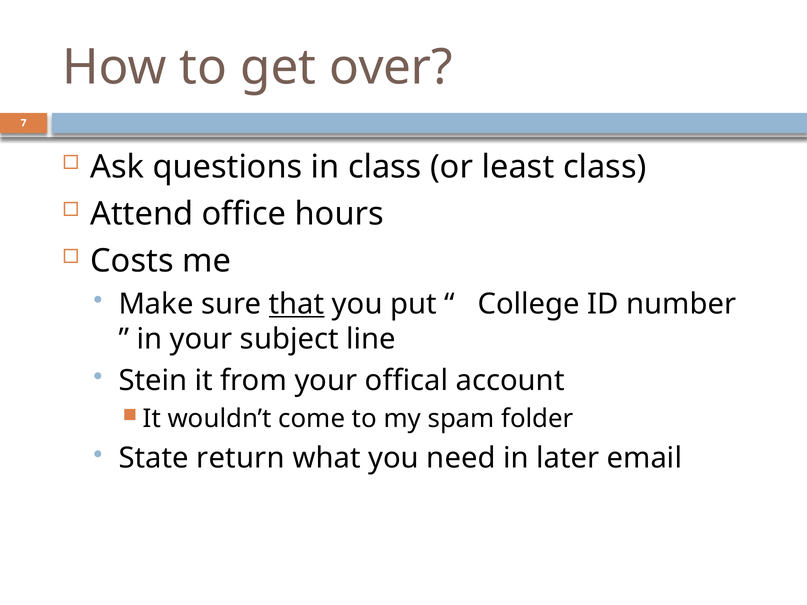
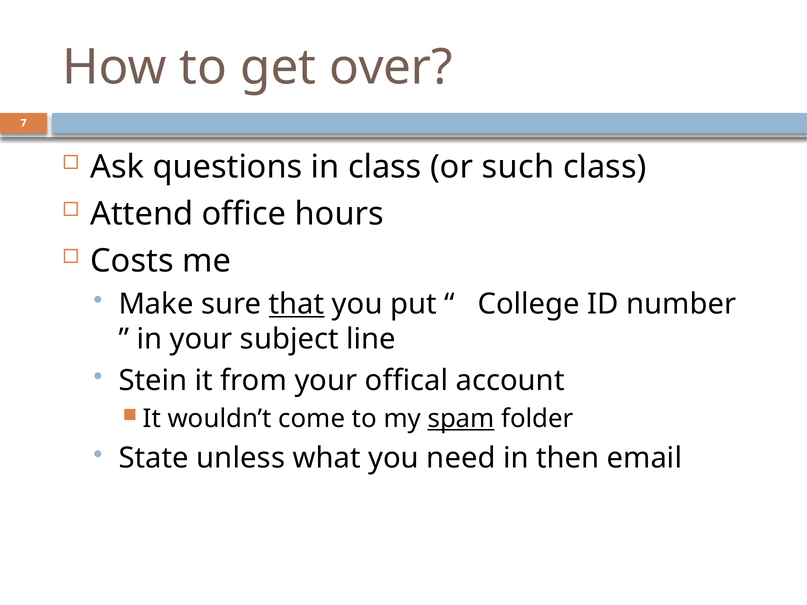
least: least -> such (518, 167)
spam underline: none -> present (461, 419)
return: return -> unless (241, 458)
later: later -> then (568, 458)
